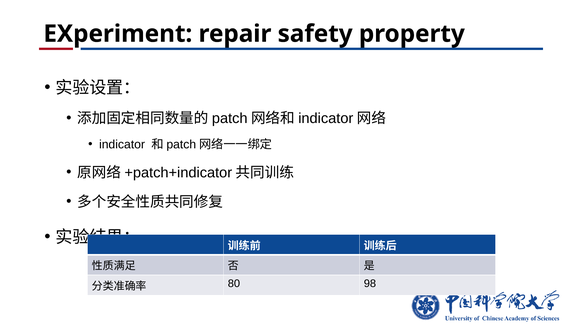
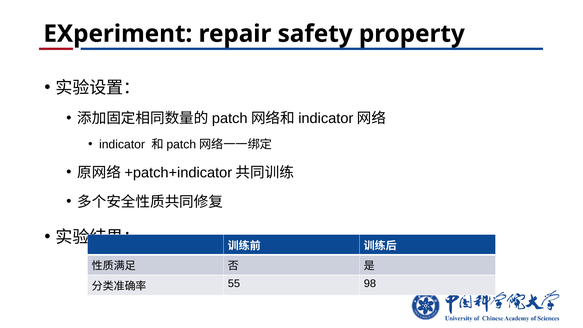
80: 80 -> 55 (234, 283)
